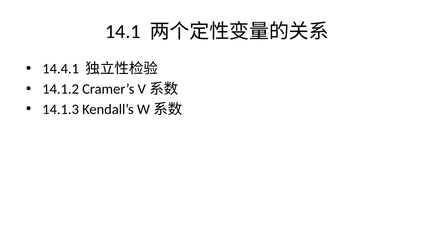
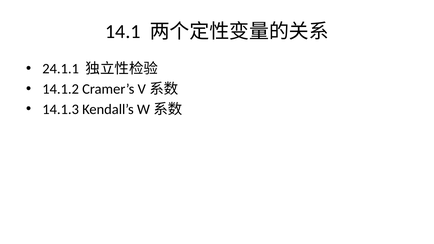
14.4.1: 14.4.1 -> 24.1.1 (61, 69)
